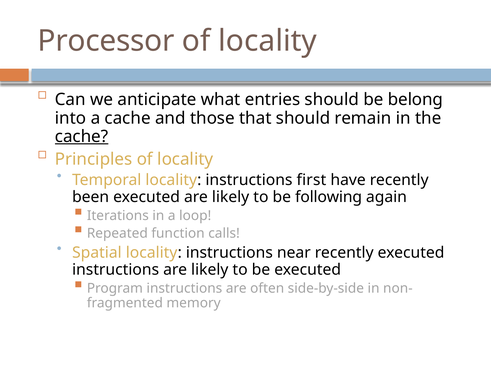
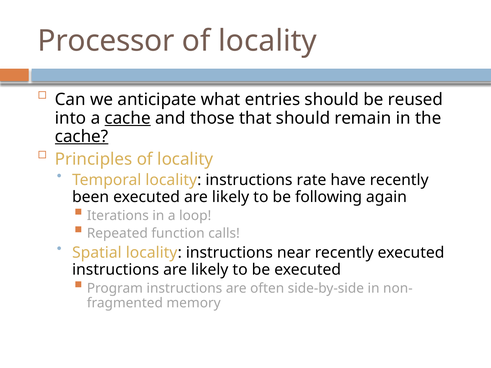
belong: belong -> reused (415, 100)
cache underline: none -> present (128, 118)
first: first -> rate (311, 180)
